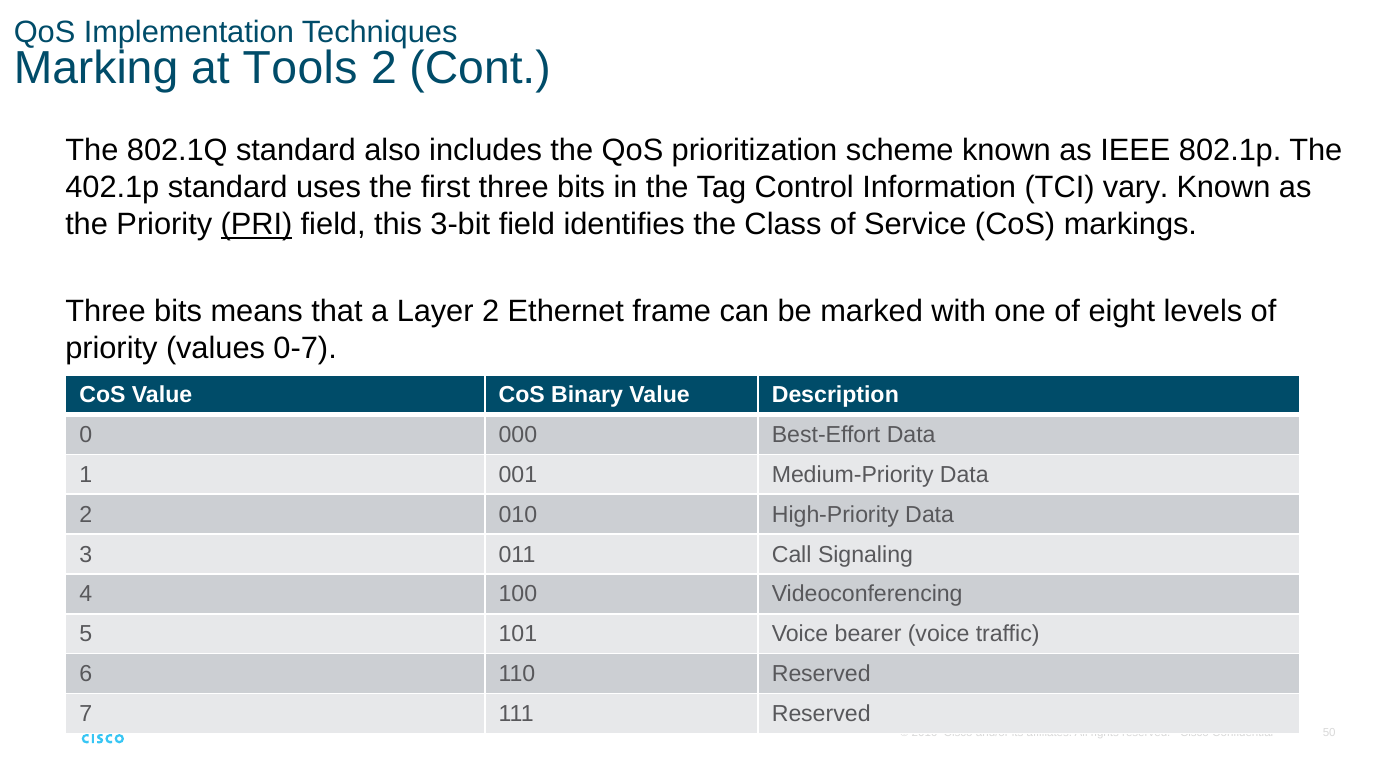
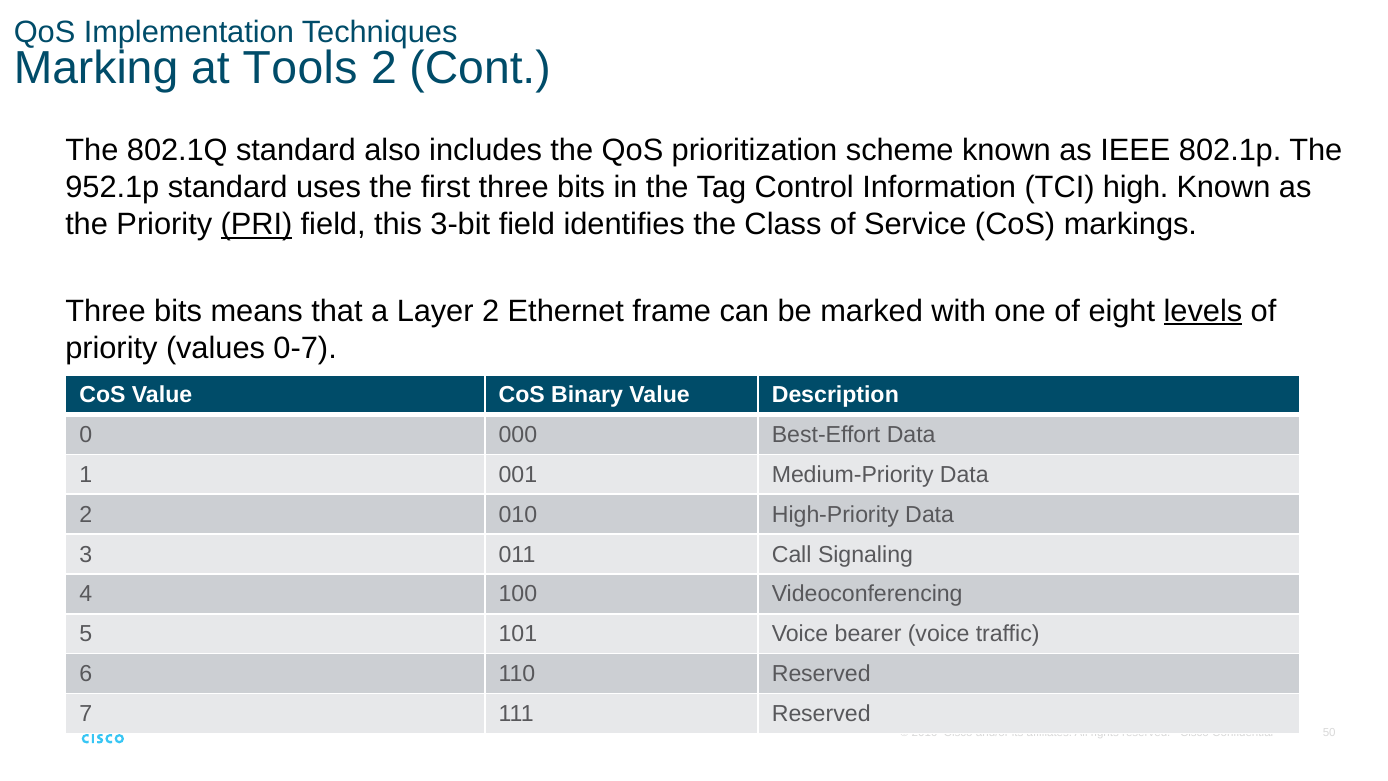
402.1p: 402.1p -> 952.1p (112, 188)
vary: vary -> high (1136, 188)
levels underline: none -> present (1203, 311)
